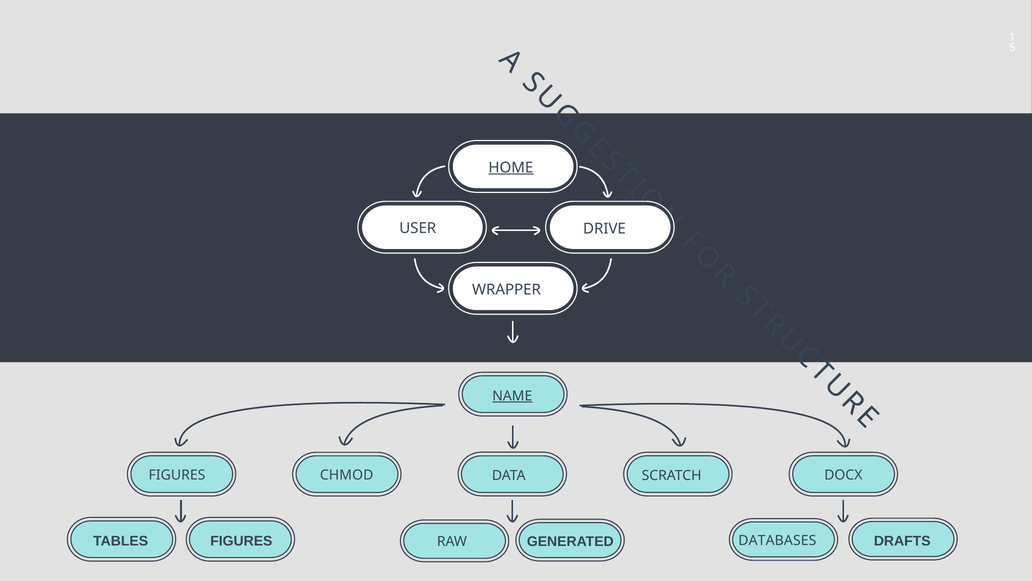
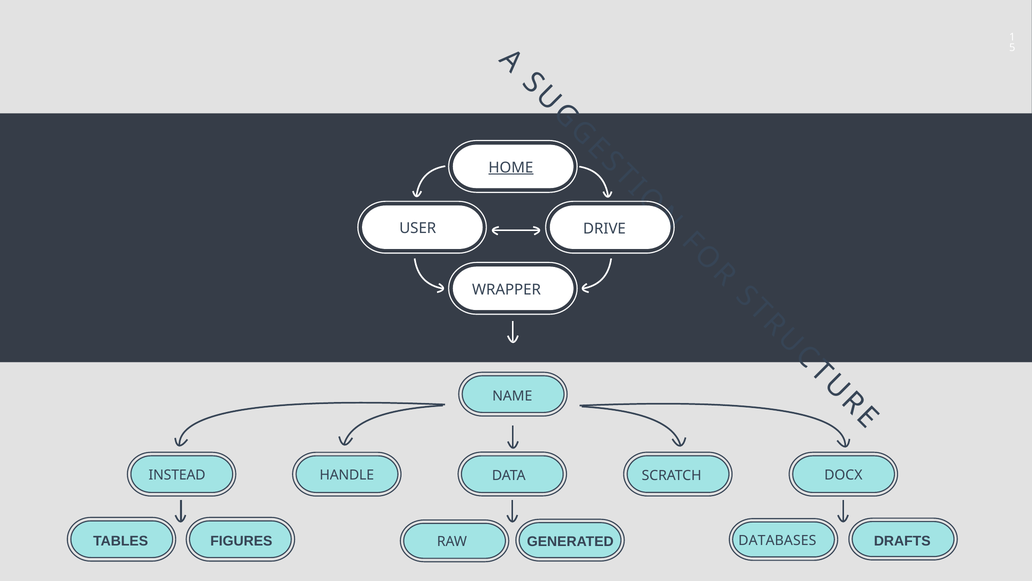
NAME underline: present -> none (512, 396)
FIGURES: FIGURES -> INSTEAD (177, 475)
CHMOD: CHMOD -> HANDLE (347, 475)
